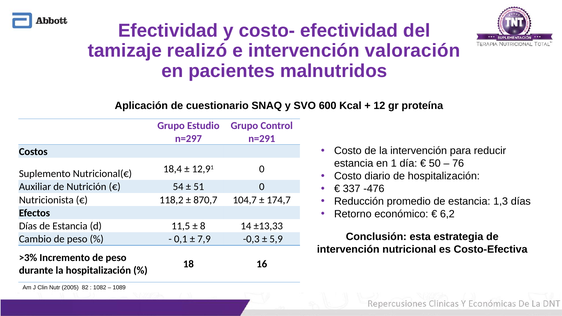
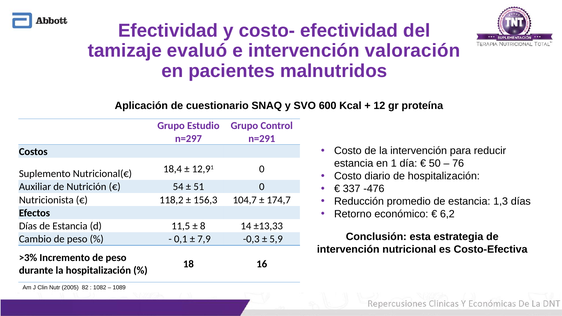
realizó: realizó -> evaluó (197, 51)
870,7: 870,7 -> 156,3 (205, 200)
